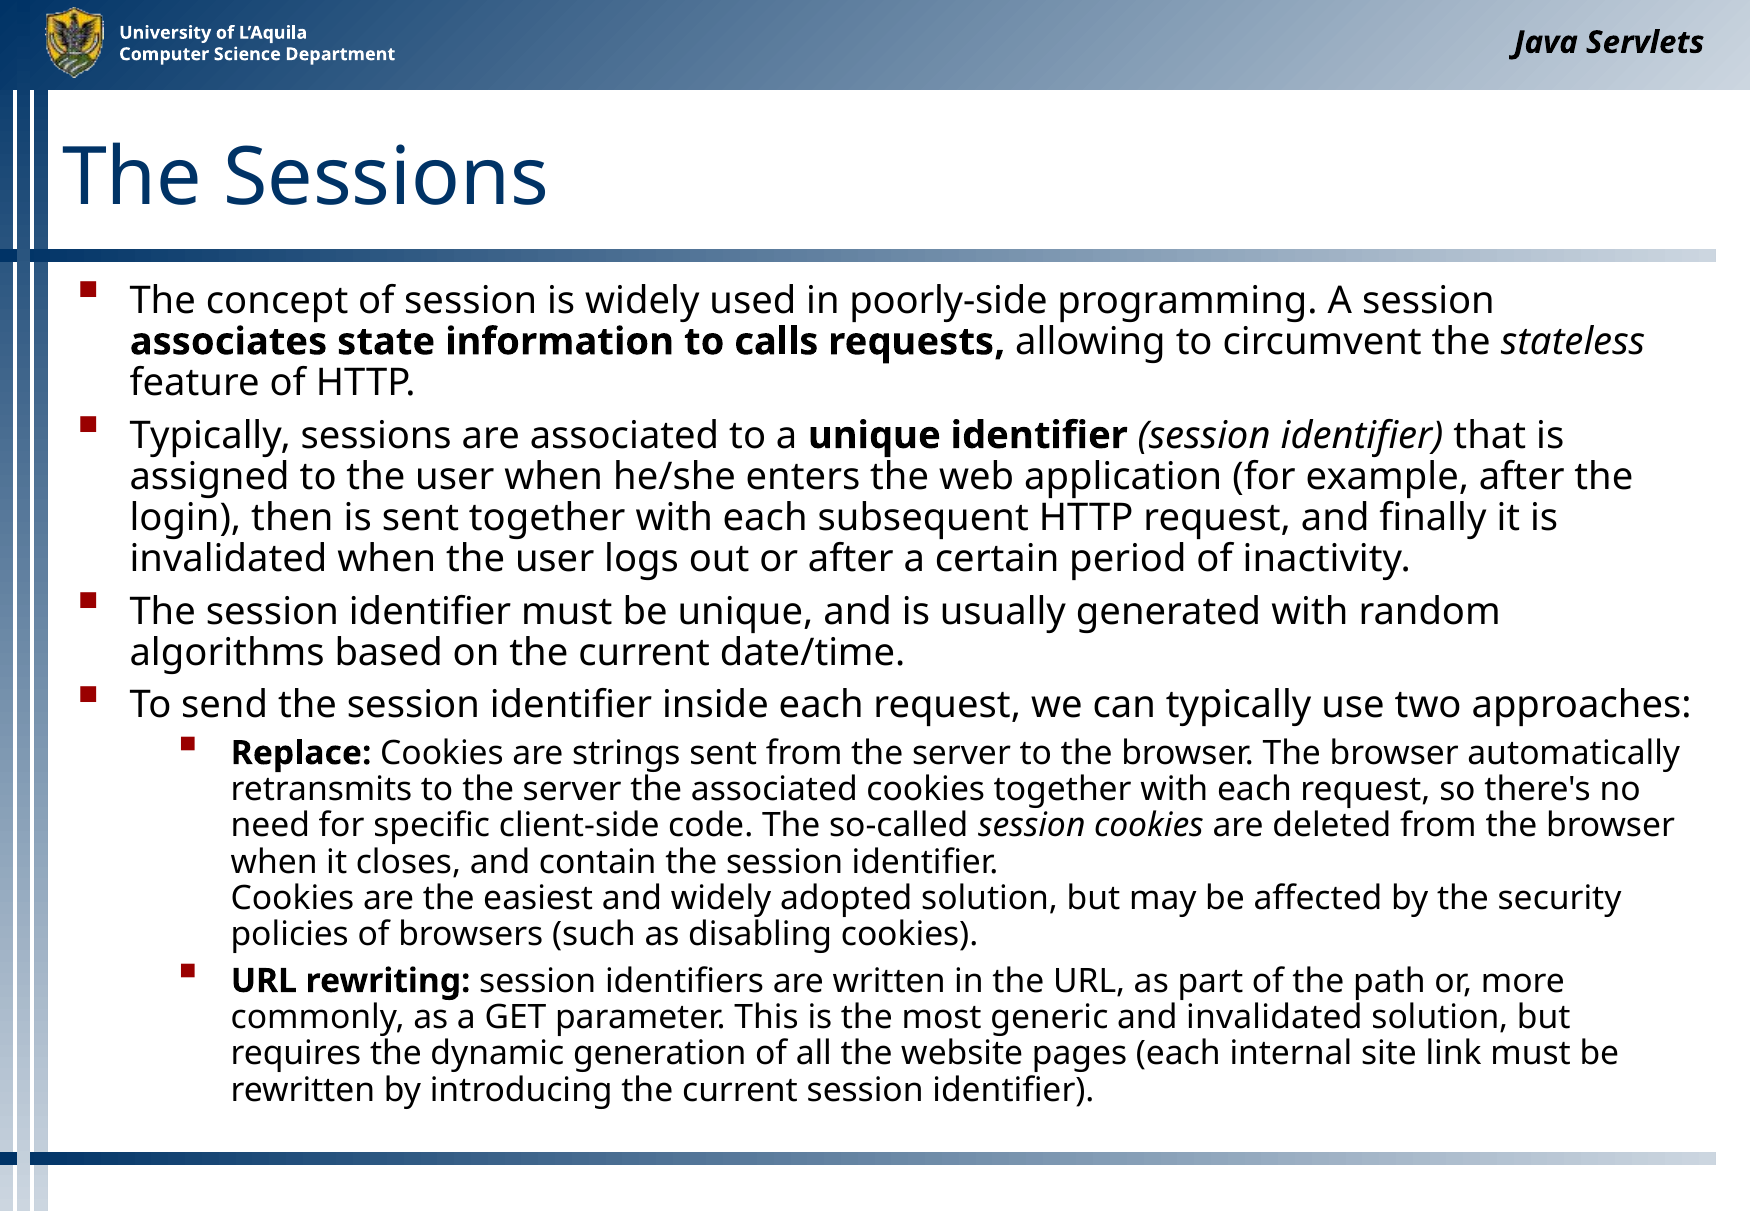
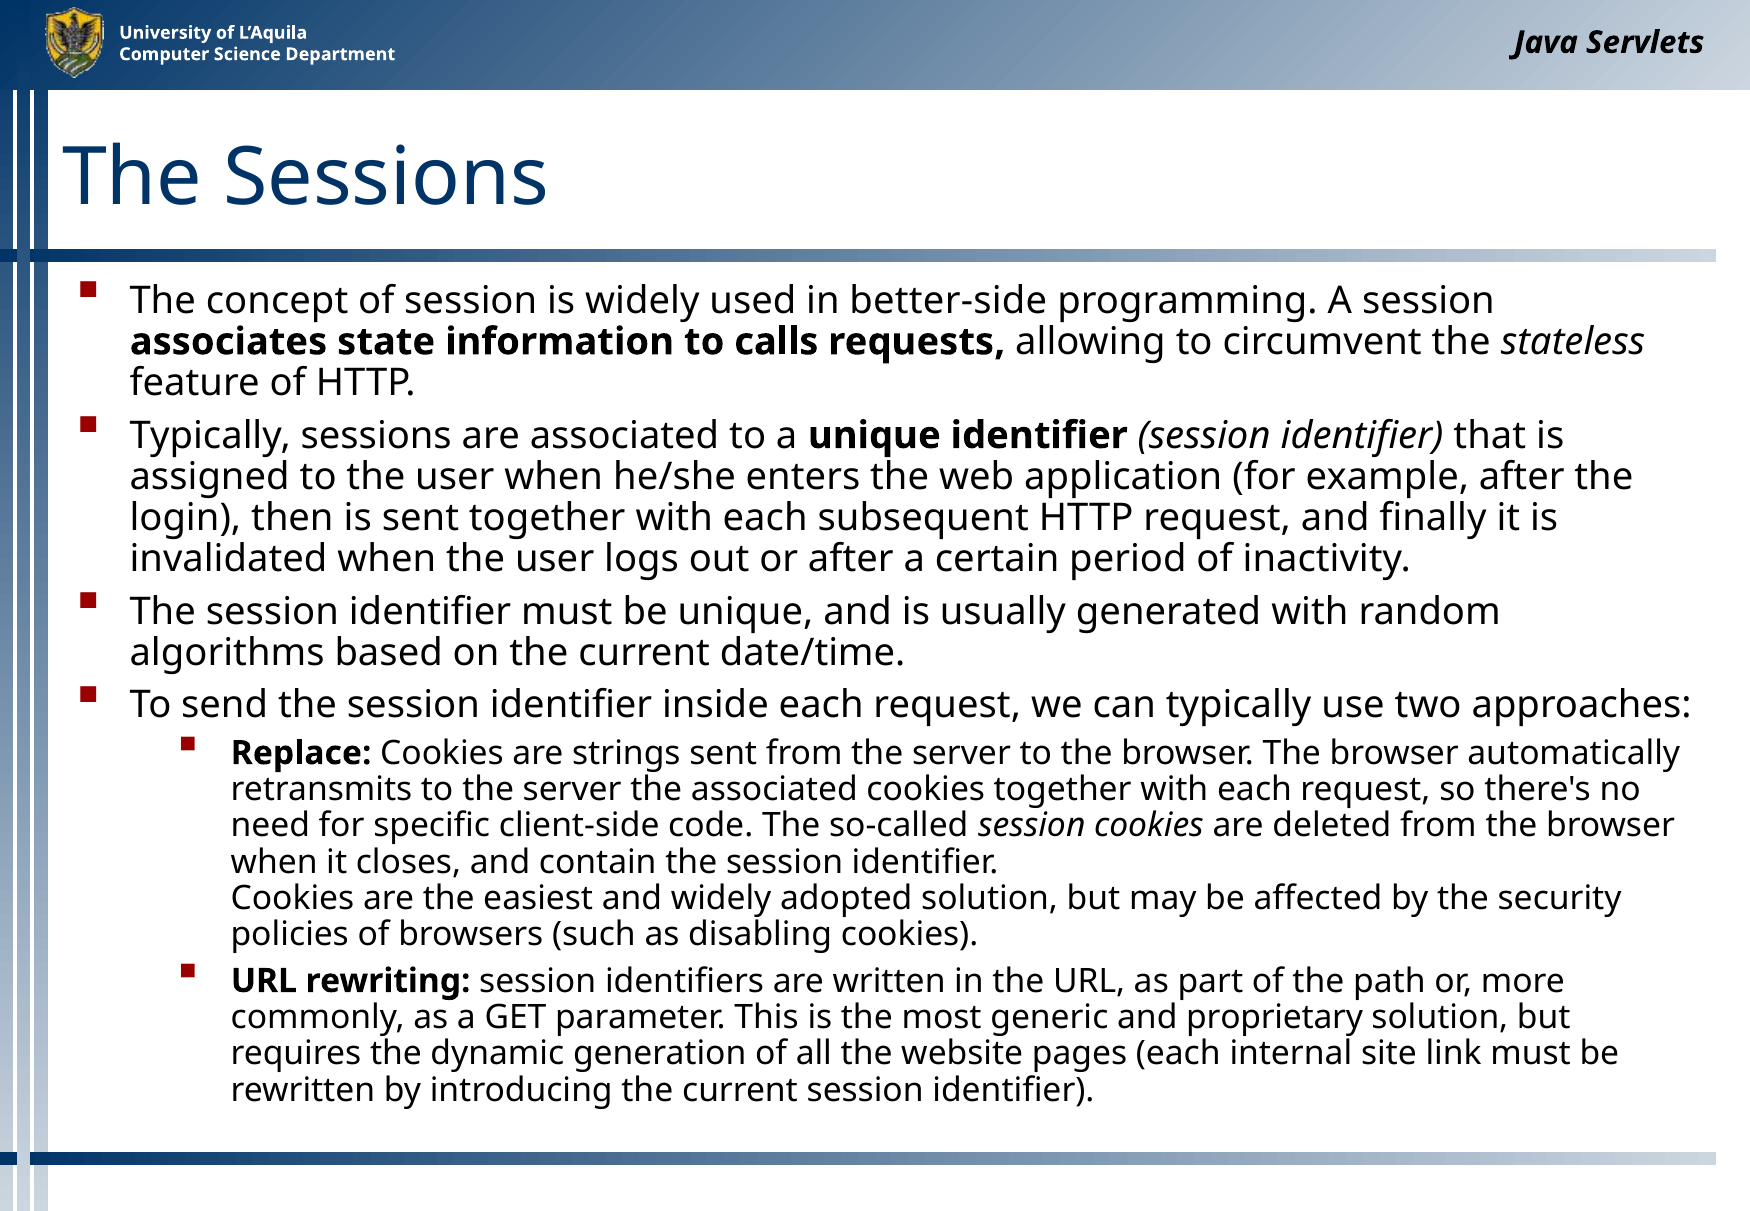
poorly-side: poorly-side -> better-side (948, 301)
and invalidated: invalidated -> proprietary (1275, 1018)
